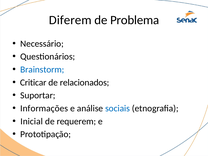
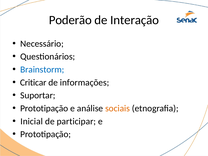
Diferem: Diferem -> Poderão (70, 20)
Problema: Problema -> Interação (135, 20)
relacionados: relacionados -> informações (85, 82)
Informações: Informações -> Prototipação (44, 108)
sociais colour: blue -> orange (118, 108)
requerem: requerem -> participar (76, 121)
